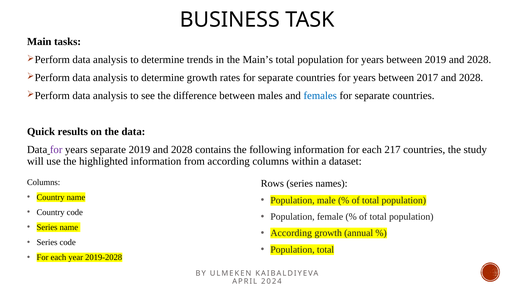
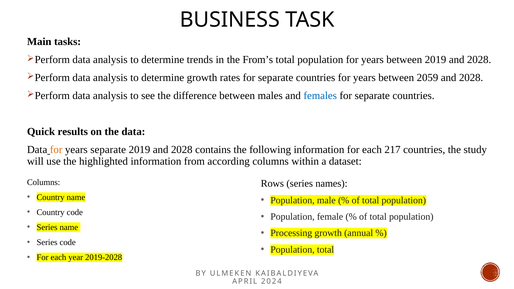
Main’s: Main’s -> From’s (258, 60)
2017: 2017 -> 2059 (427, 78)
for colour: purple -> orange (56, 150)
According: According -> Processing (291, 233)
